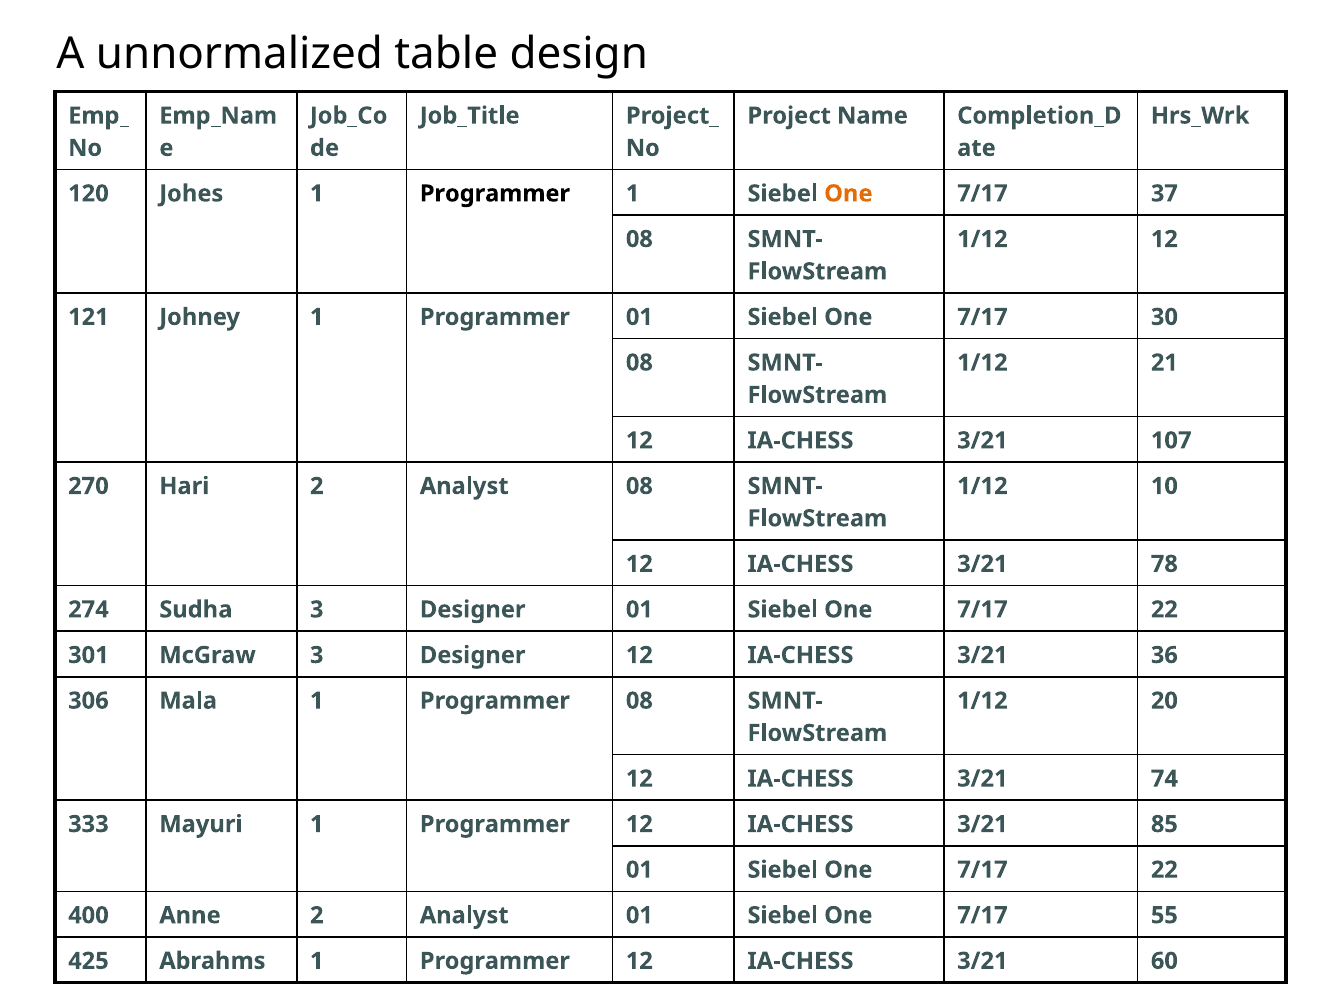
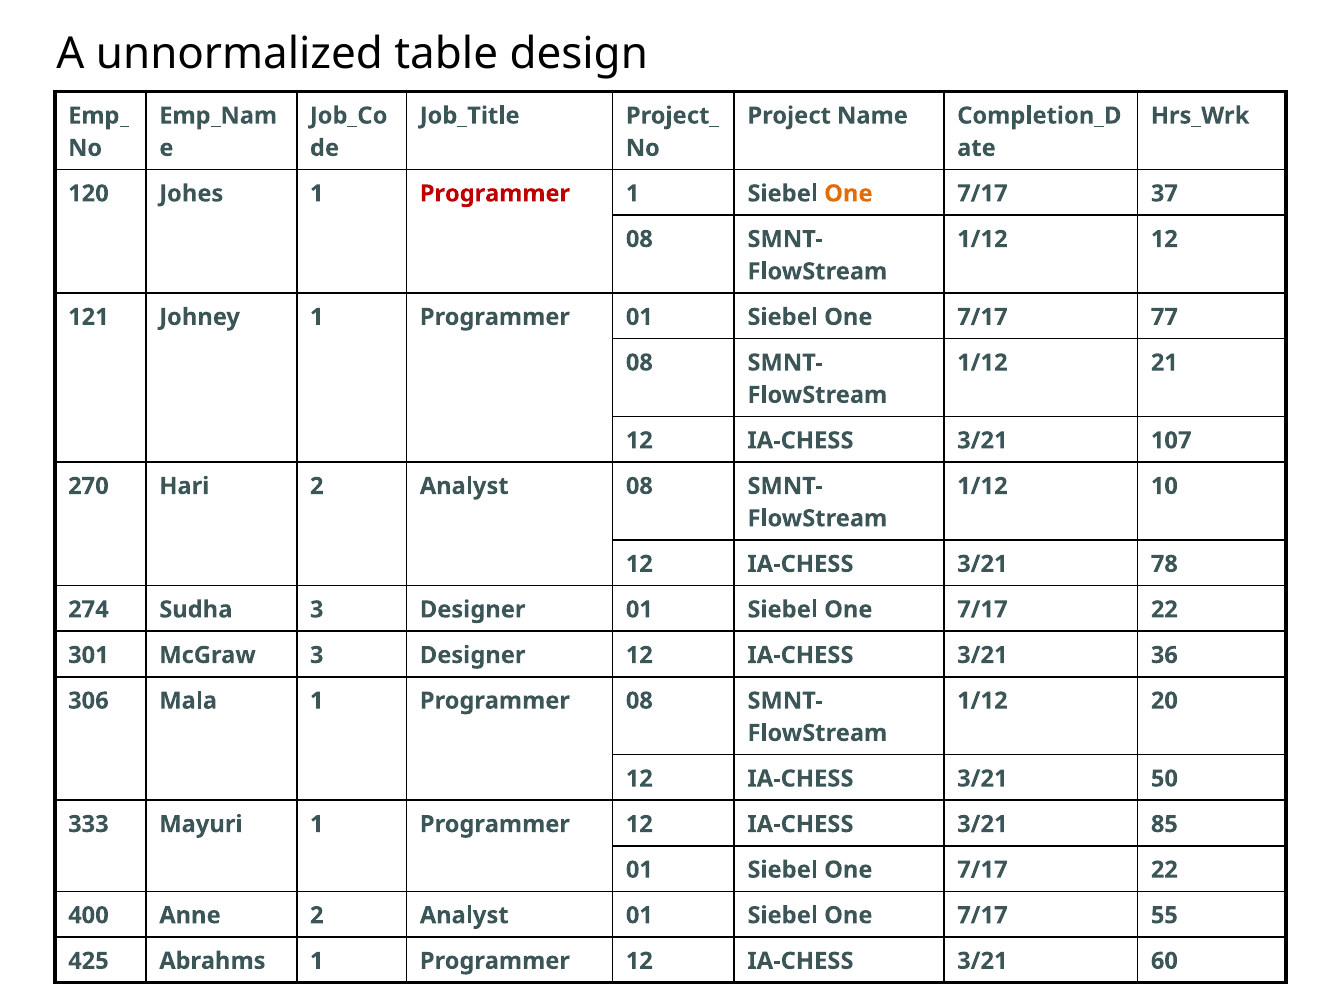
Programmer colour: black -> red (495, 193)
30: 30 -> 77 (1164, 317)
74: 74 -> 50 (1164, 778)
